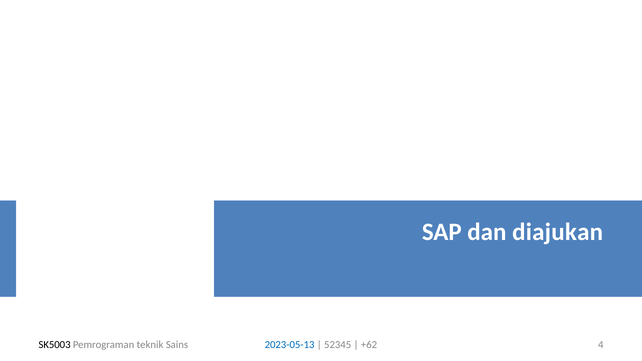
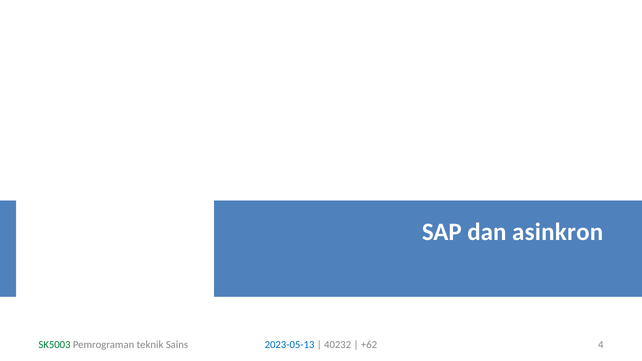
diajukan: diajukan -> asinkron (558, 232)
SK5003 colour: black -> green (55, 345)
52345: 52345 -> 40232 (338, 345)
